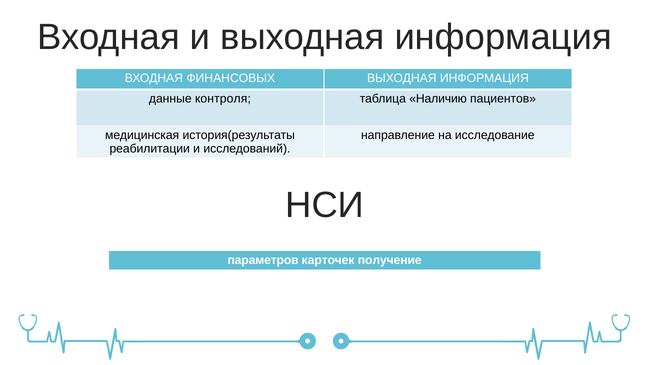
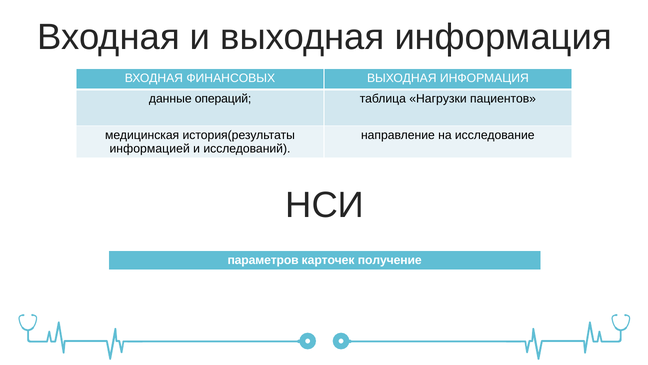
контроля: контроля -> операций (223, 99)
Наличию: Наличию -> Нагрузки (438, 99)
реабилитации: реабилитации -> информацией (150, 149)
